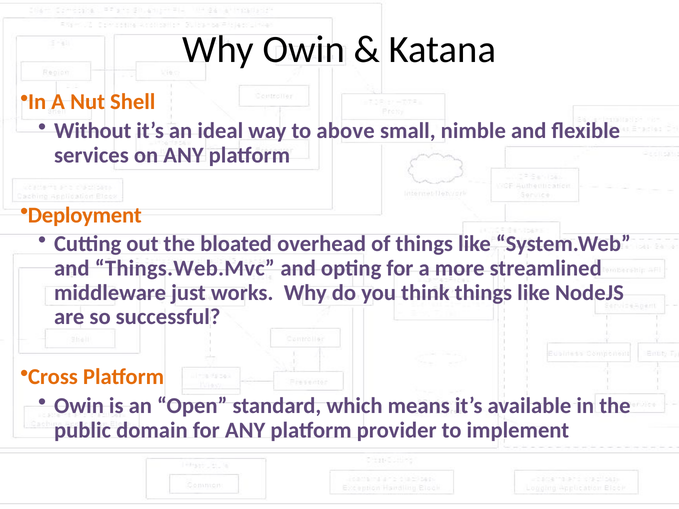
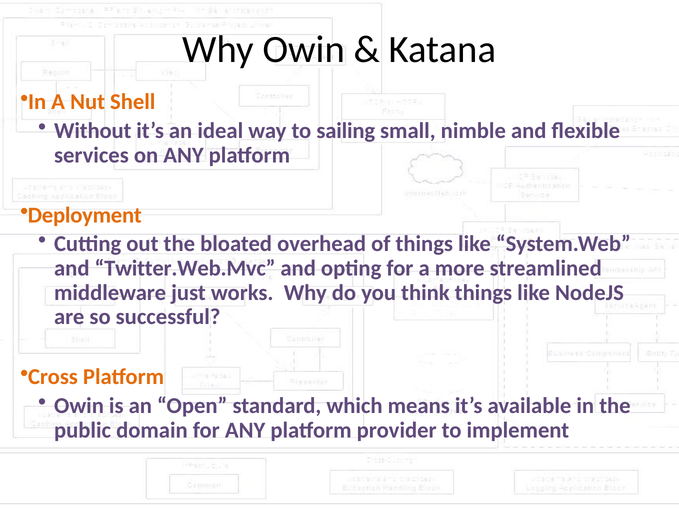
above: above -> sailing (346, 131)
Things.Web.Mvc: Things.Web.Mvc -> Twitter.Web.Mvc (185, 268)
